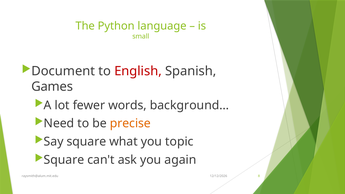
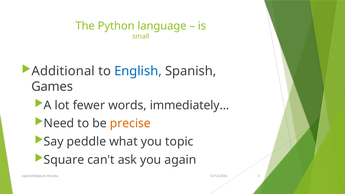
Document: Document -> Additional (63, 71)
English colour: red -> blue (138, 71)
background…: background… -> immediately… (190, 105)
Say square: square -> peddle (86, 142)
